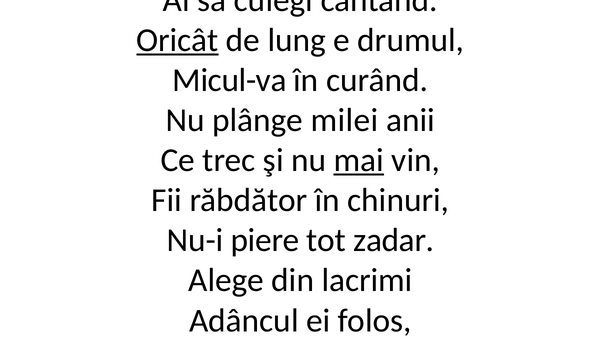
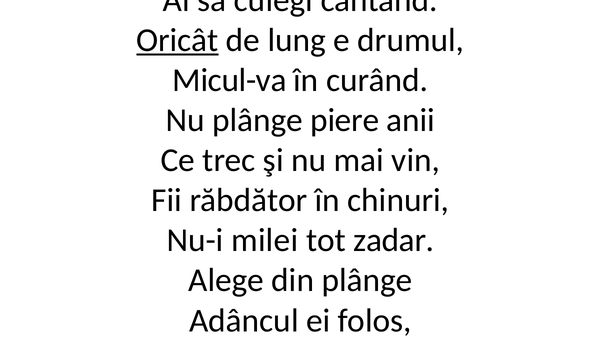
milei: milei -> piere (345, 120)
mai underline: present -> none (359, 160)
piere: piere -> milei (265, 240)
din lacrimi: lacrimi -> plânge (367, 281)
